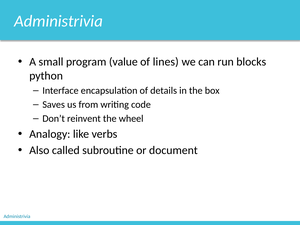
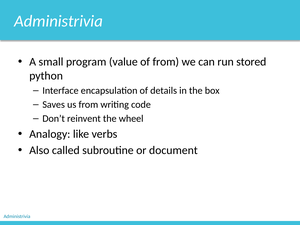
of lines: lines -> from (166, 62)
blocks: blocks -> stored (251, 62)
